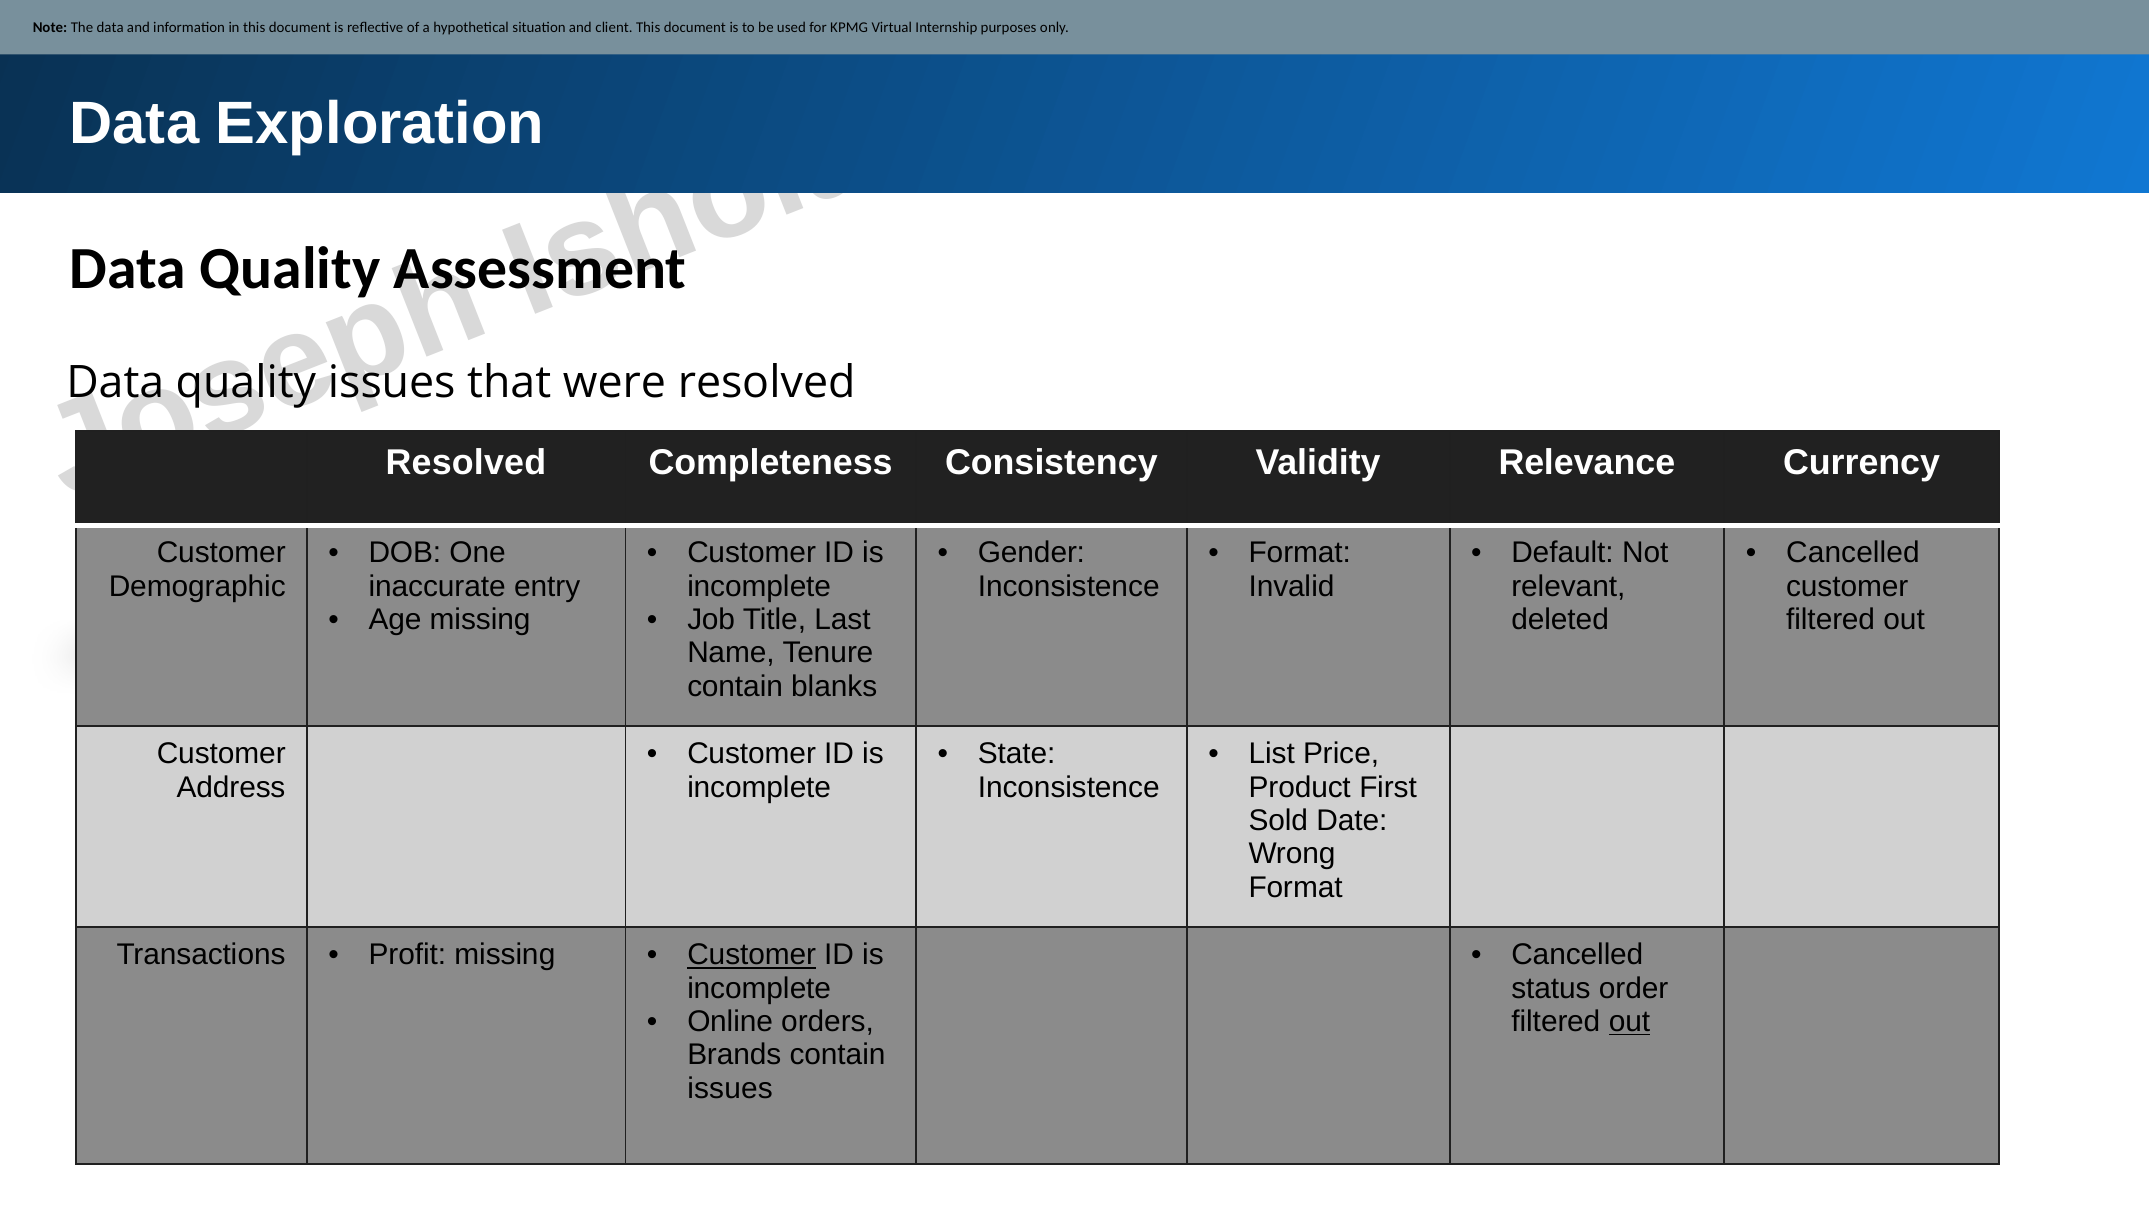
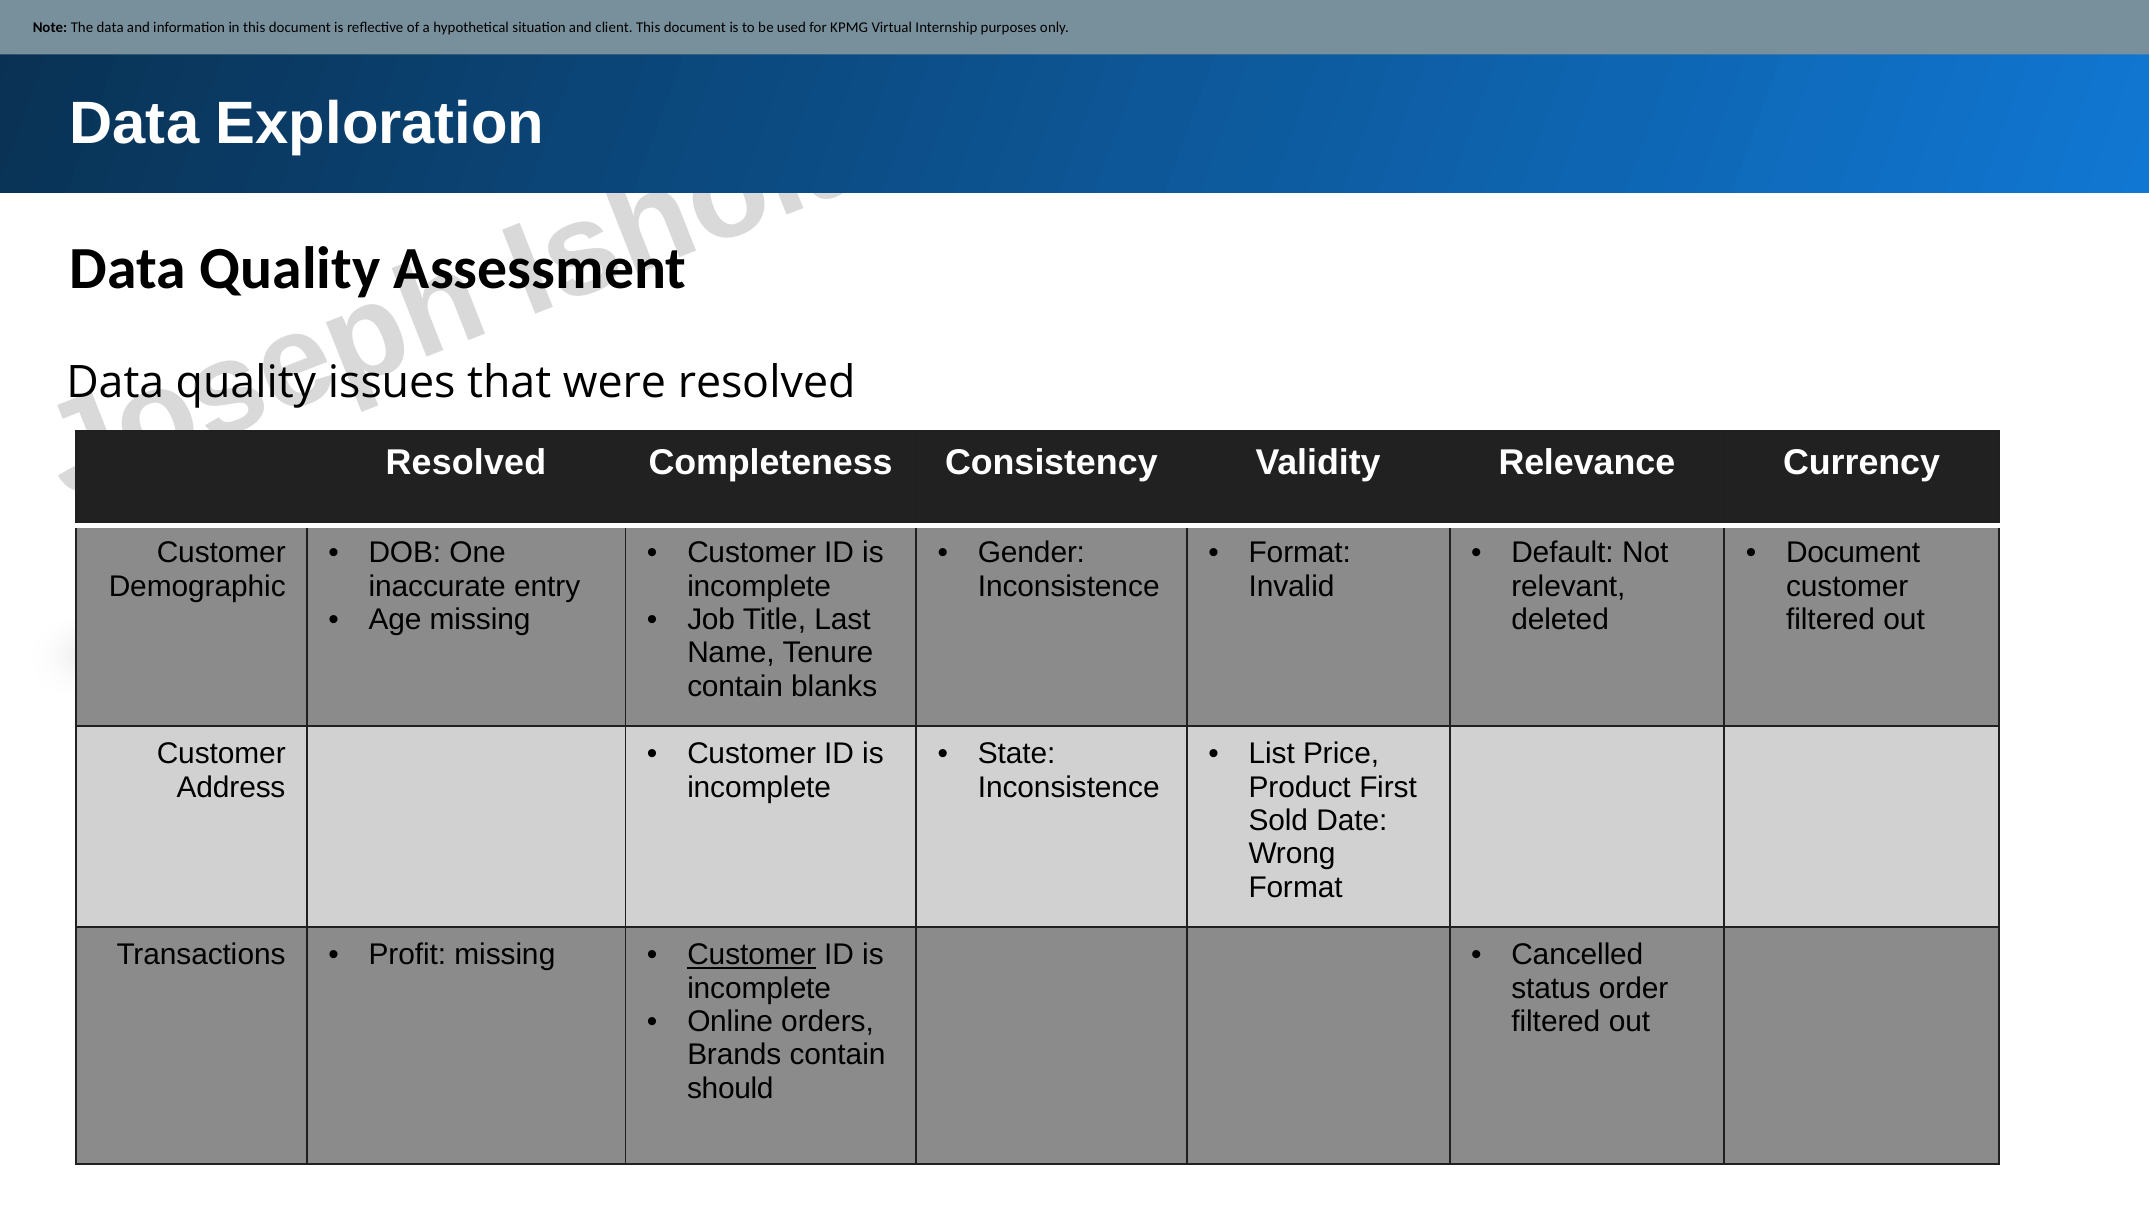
Cancelled: Cancelled -> Document (1853, 553)
out underline: present -> none (1629, 1022)
issues: issues -> should (730, 1088)
